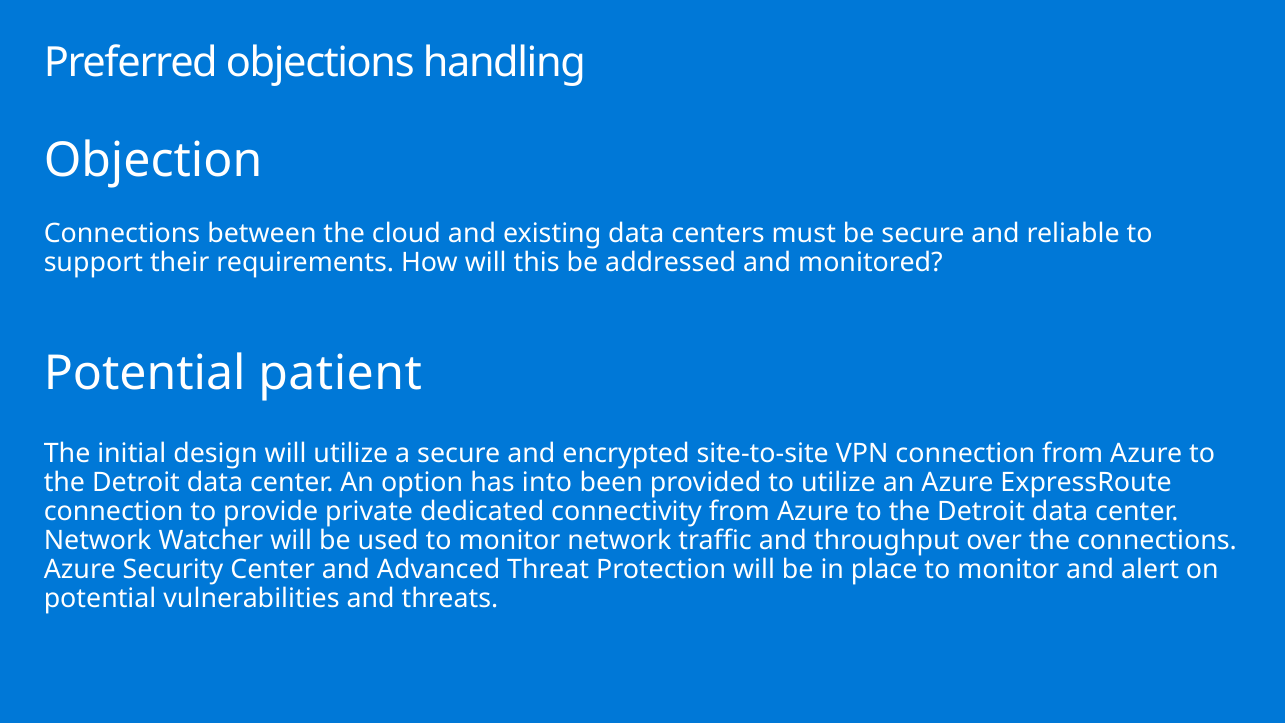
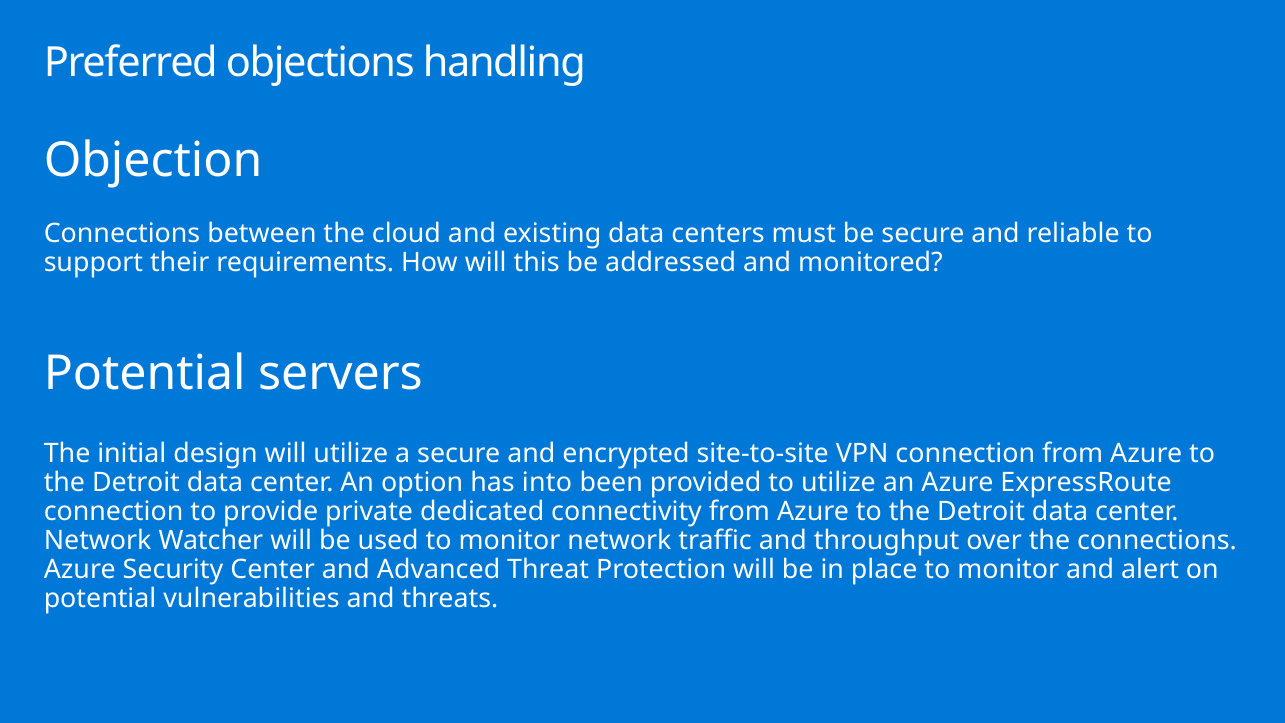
patient: patient -> servers (340, 373)
